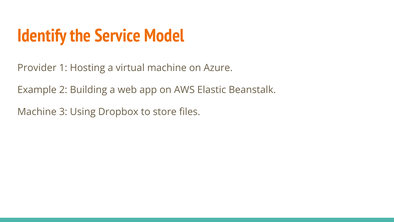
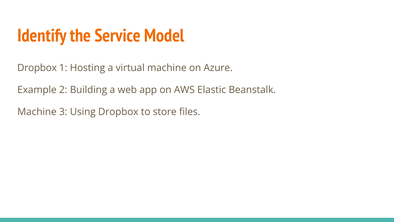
Provider: Provider -> Dropbox (37, 68)
